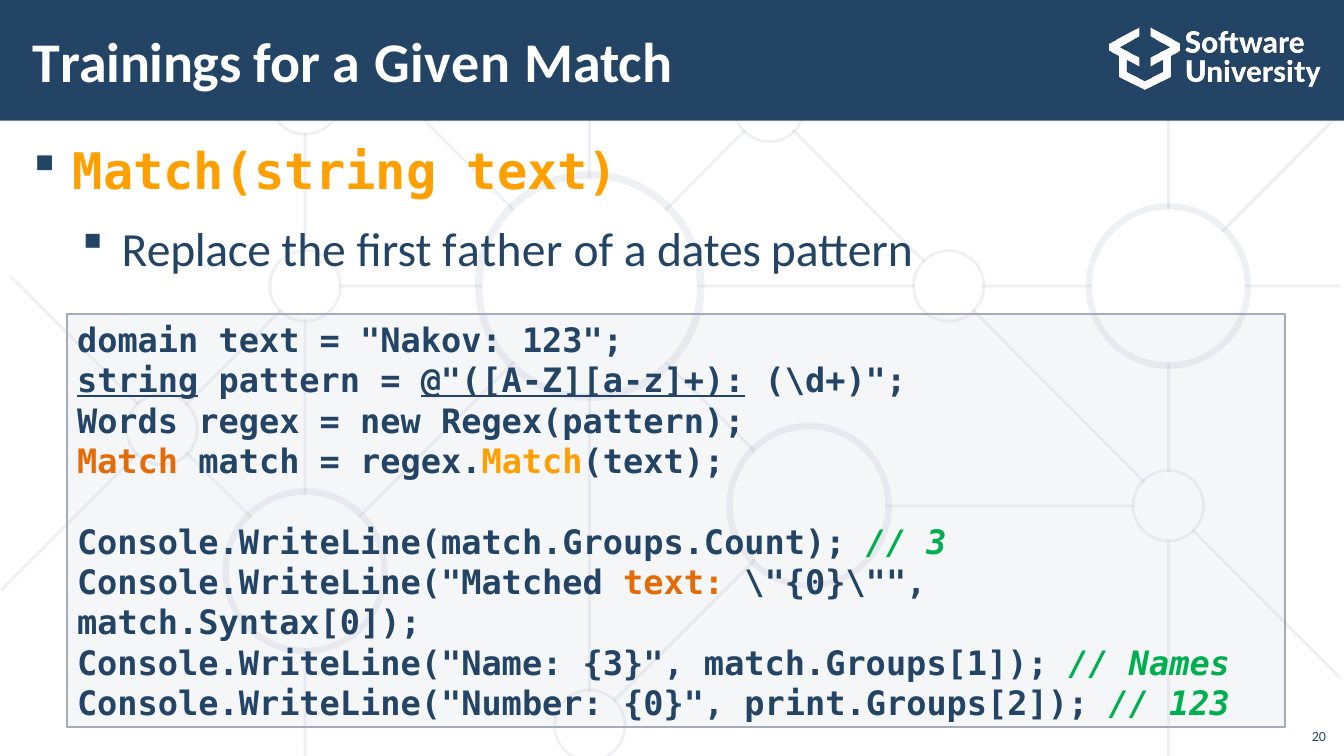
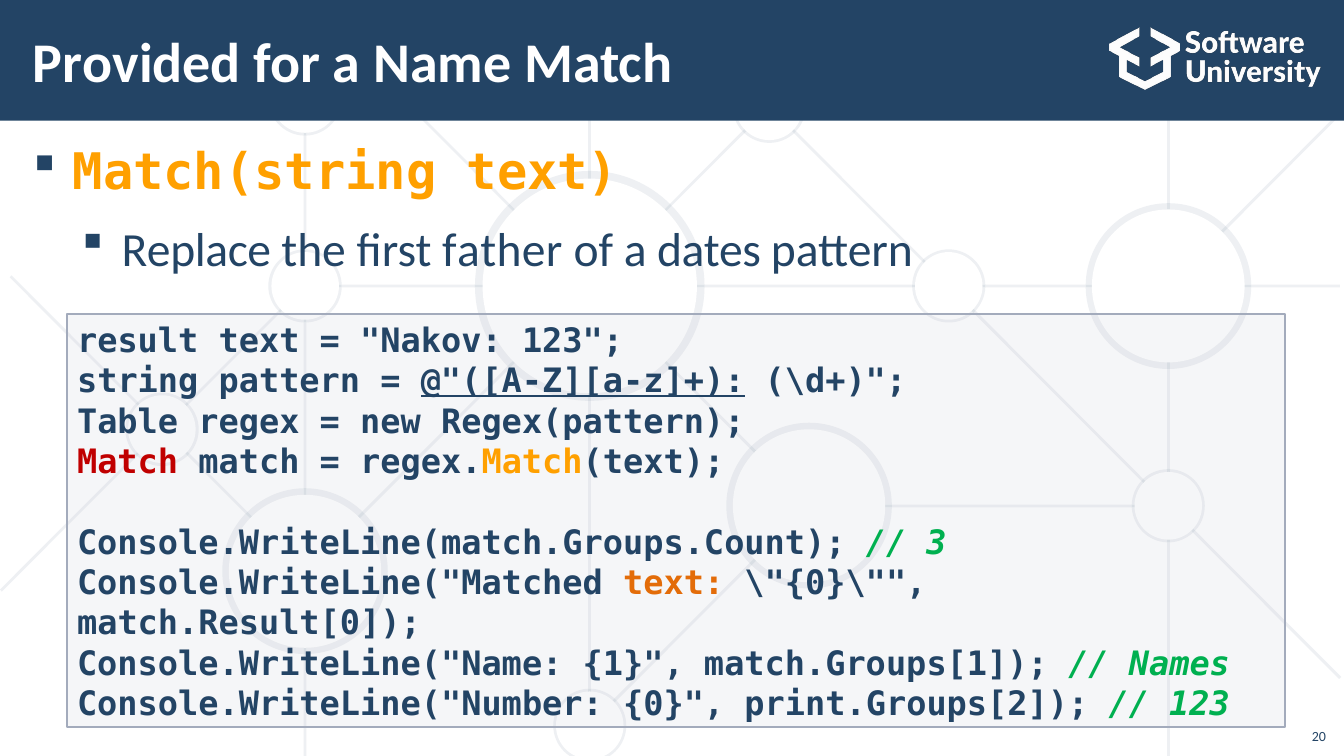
Trainings: Trainings -> Provided (137, 64)
Given: Given -> Name (442, 64)
domain: domain -> result (138, 341)
string underline: present -> none (138, 382)
Words: Words -> Table (128, 422)
Match colour: orange -> red (128, 462)
match.Syntax[0: match.Syntax[0 -> match.Result[0 (249, 624)
Console.WriteLine("Name 3: 3 -> 1 (633, 664)
